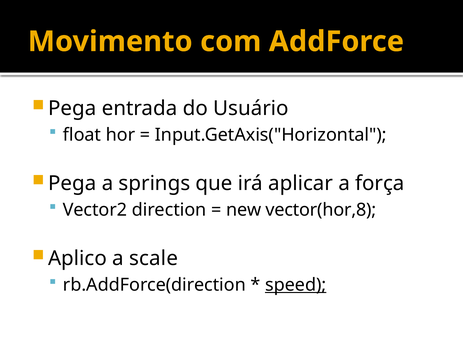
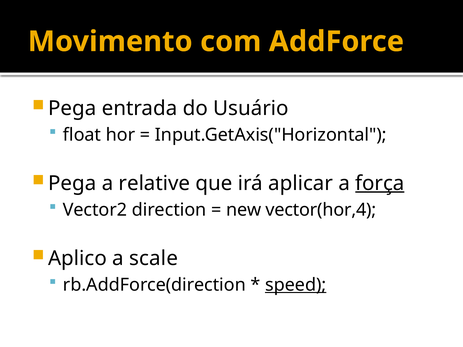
springs: springs -> relative (154, 183)
força underline: none -> present (380, 183)
vector(hor,8: vector(hor,8 -> vector(hor,4 (321, 210)
